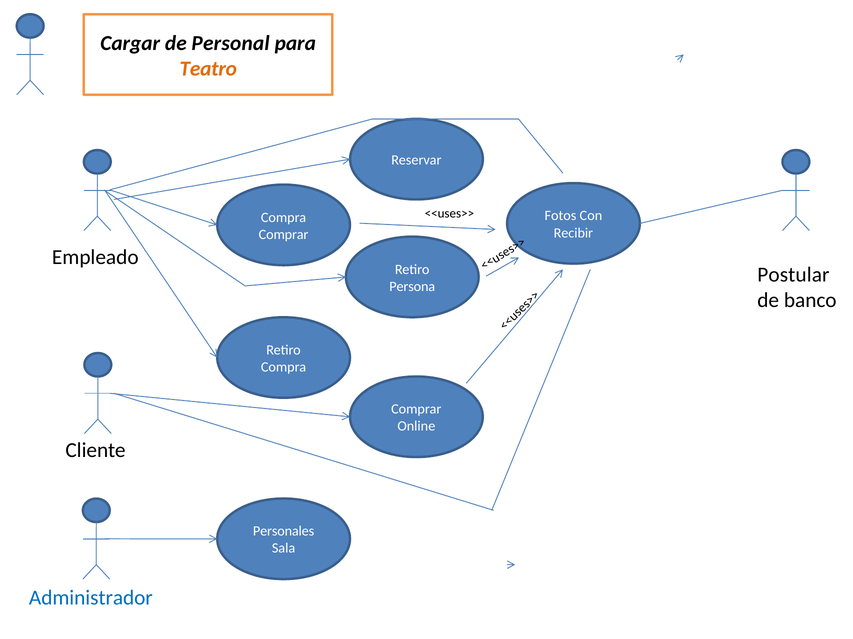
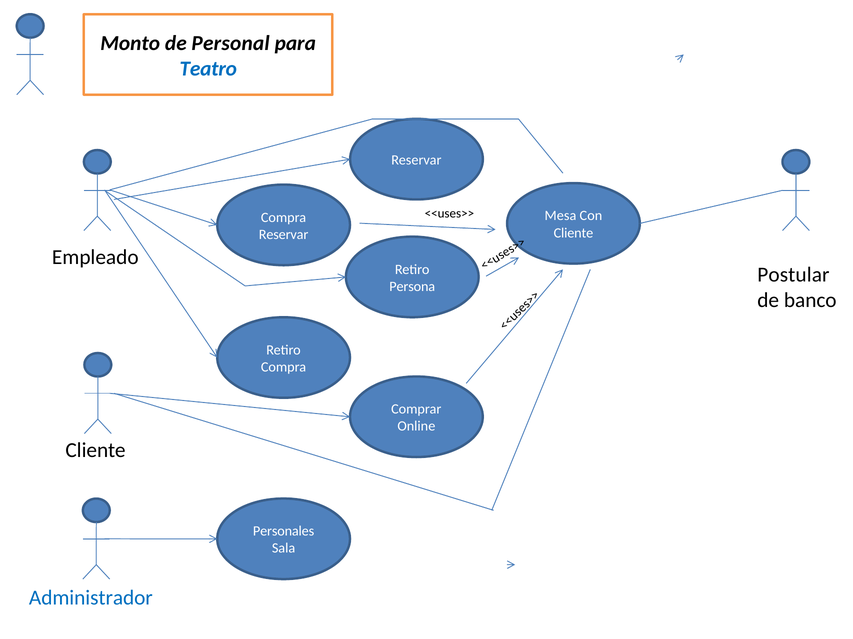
Cargar: Cargar -> Monto (130, 43)
Teatro colour: orange -> blue (208, 69)
Fotos: Fotos -> Mesa (560, 216)
Recibir: Recibir -> Cliente (573, 233)
Comprar: Comprar -> Reservar (284, 235)
